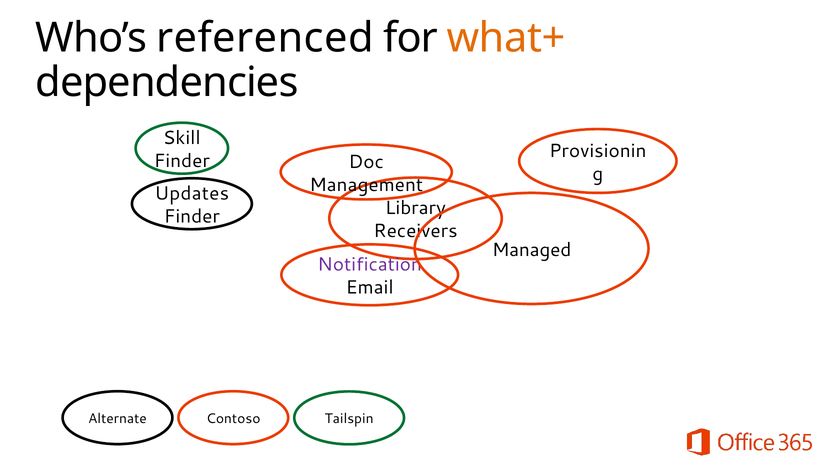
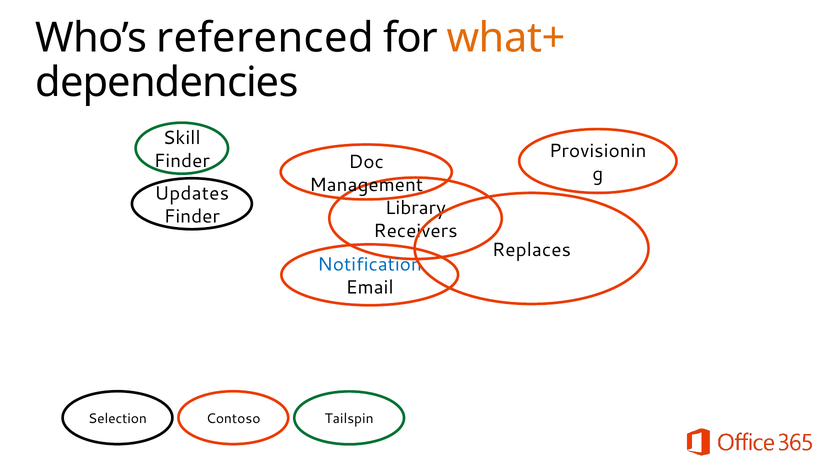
Managed: Managed -> Replaces (531, 250)
Notification colour: purple -> blue (370, 265)
Alternate: Alternate -> Selection (117, 419)
